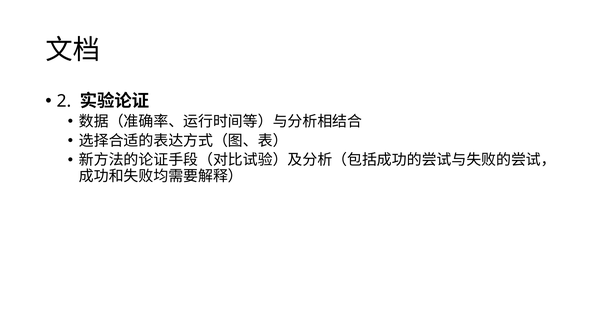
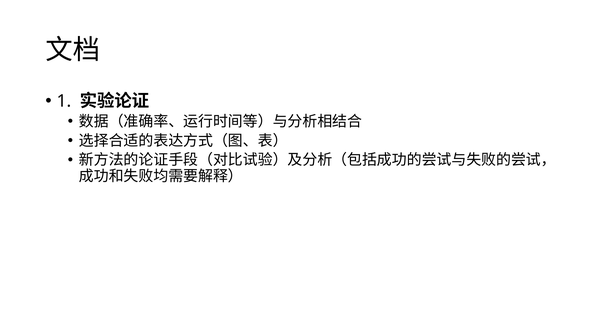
2: 2 -> 1 (64, 101)
